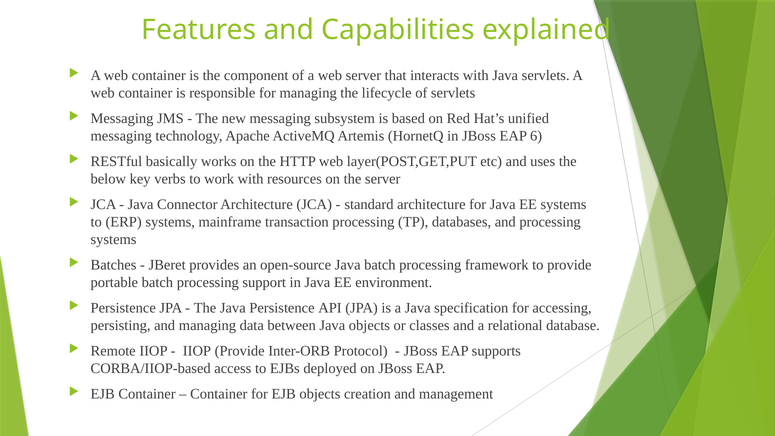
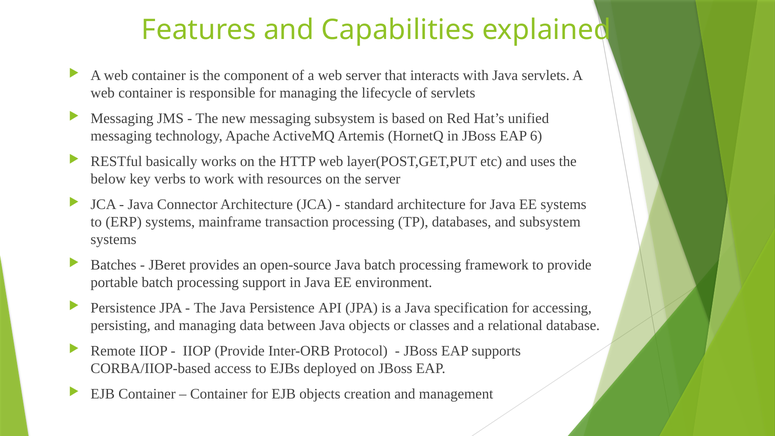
and processing: processing -> subsystem (550, 222)
